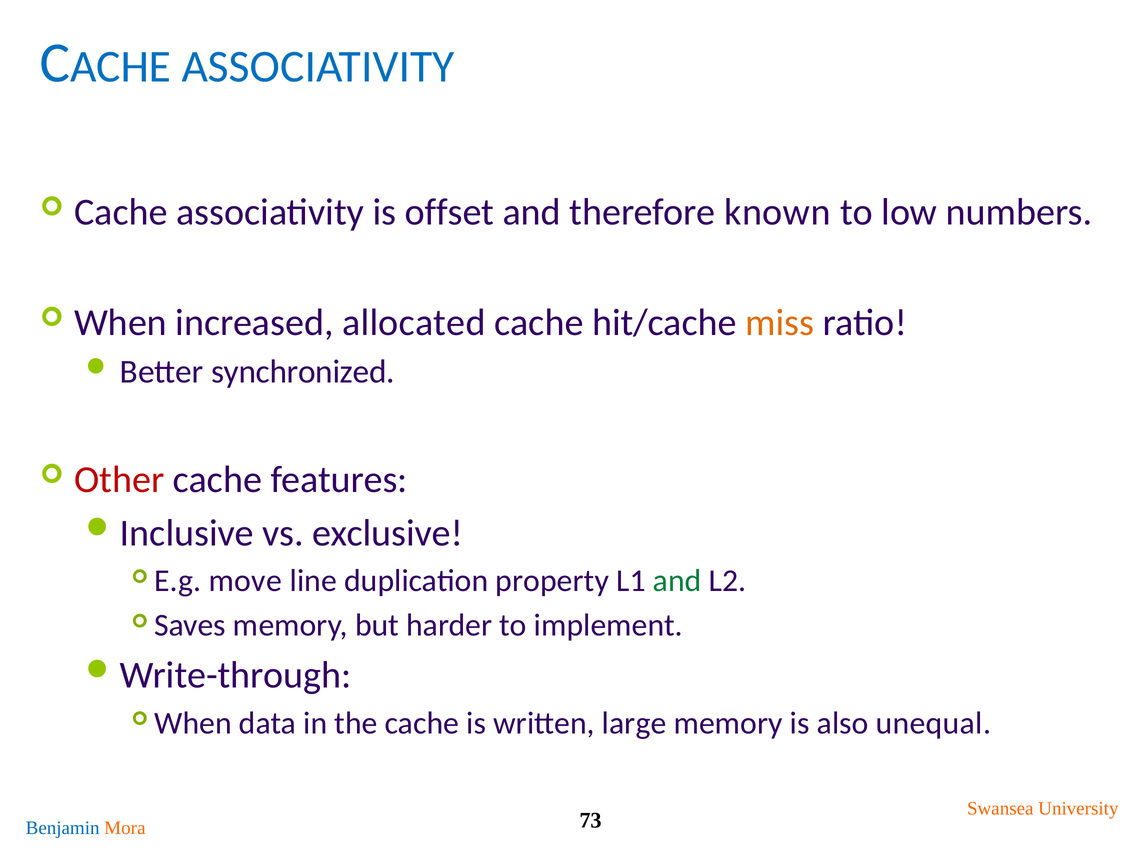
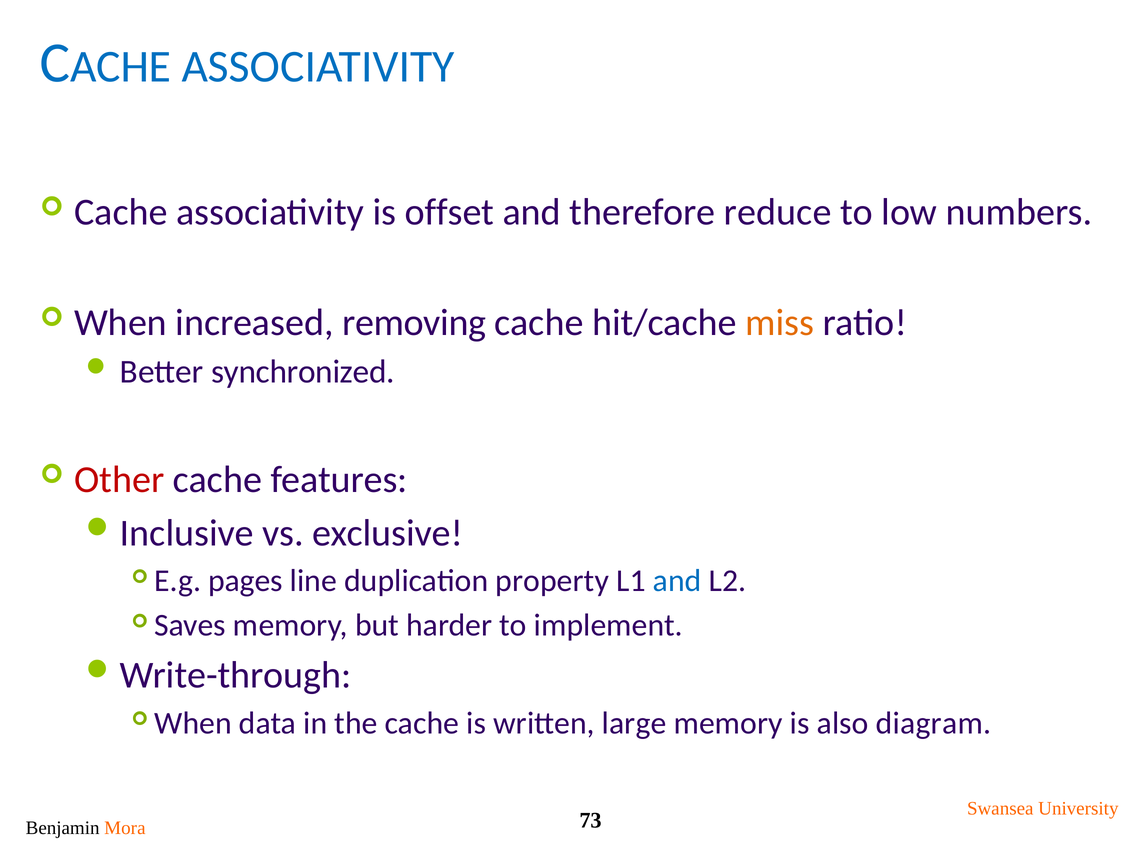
known: known -> reduce (778, 212)
allocated: allocated -> removing (414, 323)
move: move -> pages (246, 581)
and colour: green -> blue (677, 581)
unequal: unequal -> diagram (933, 723)
Benjamin colour: blue -> black (63, 828)
